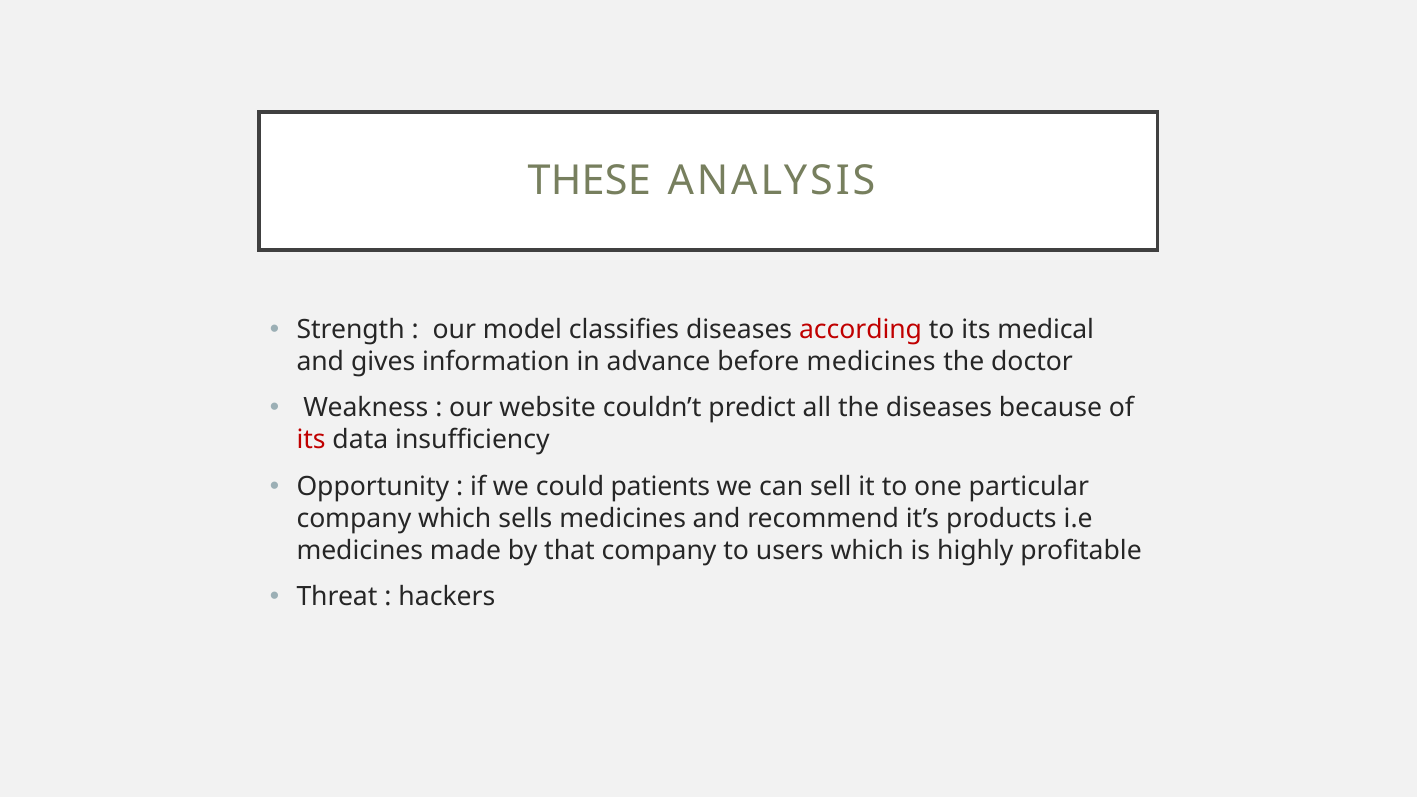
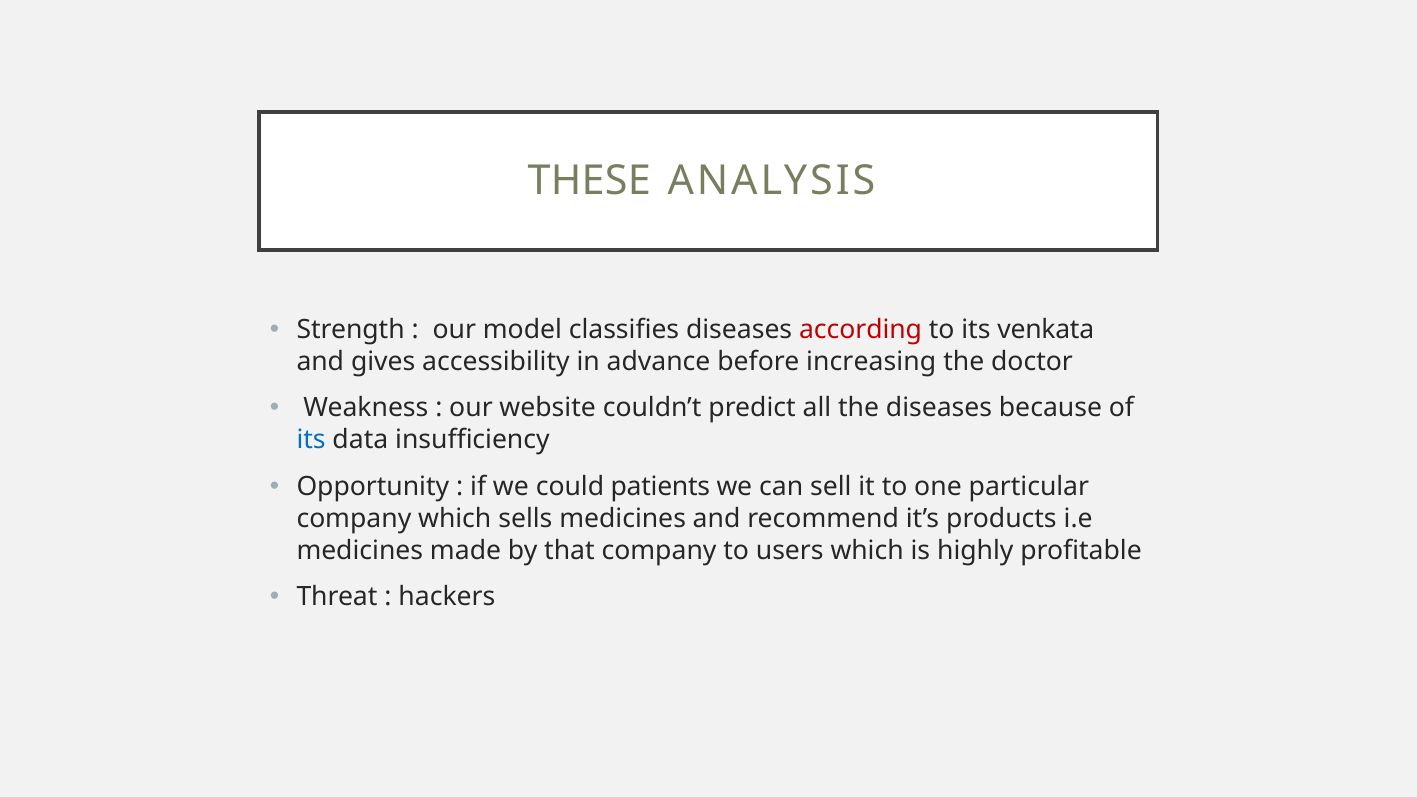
medical: medical -> venkata (1046, 330)
information: information -> accessibility (496, 362)
before medicines: medicines -> increasing (871, 362)
its colour: red -> blue (311, 440)
